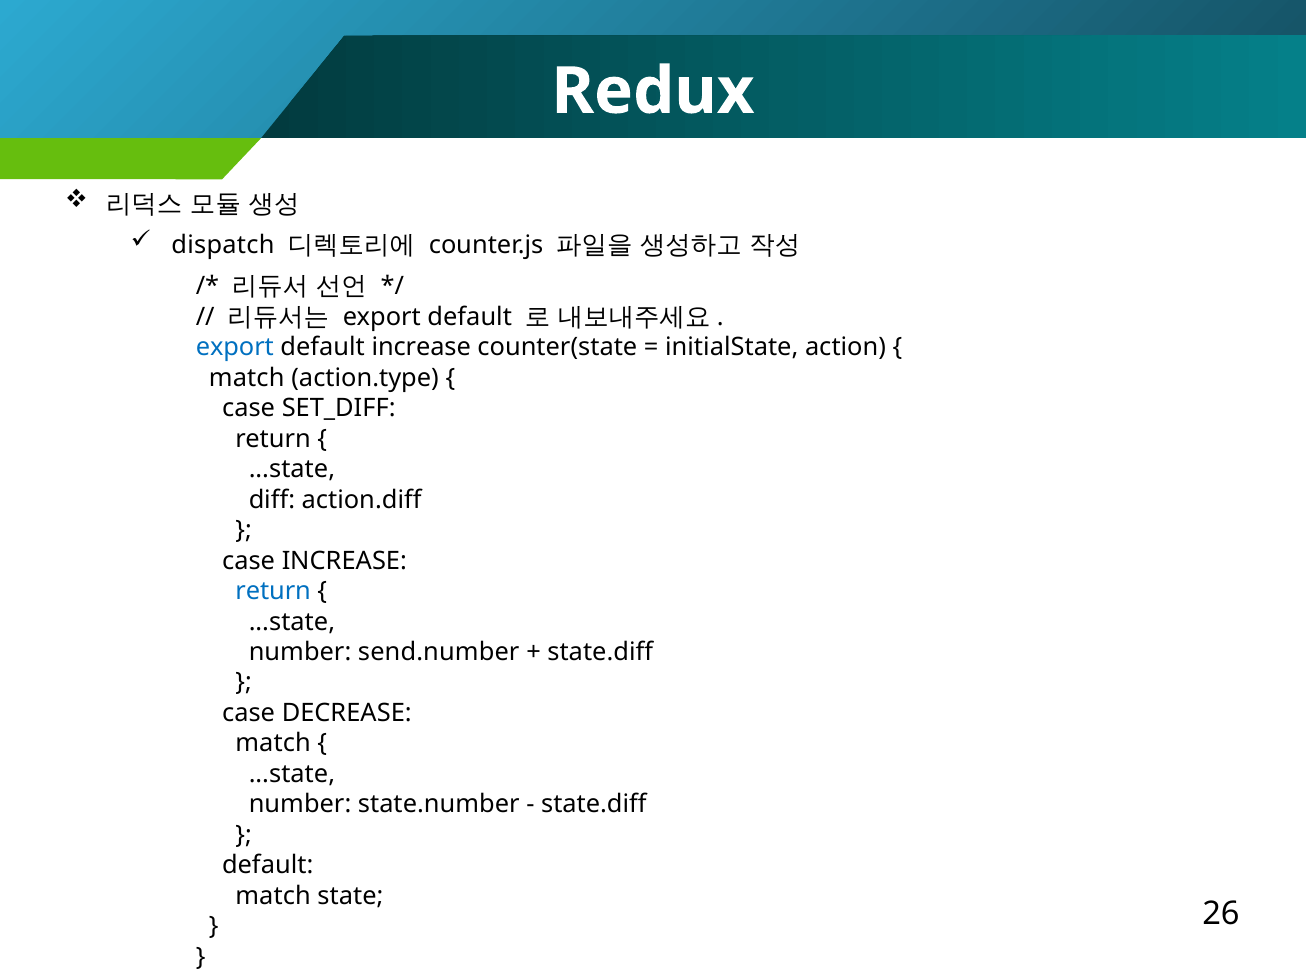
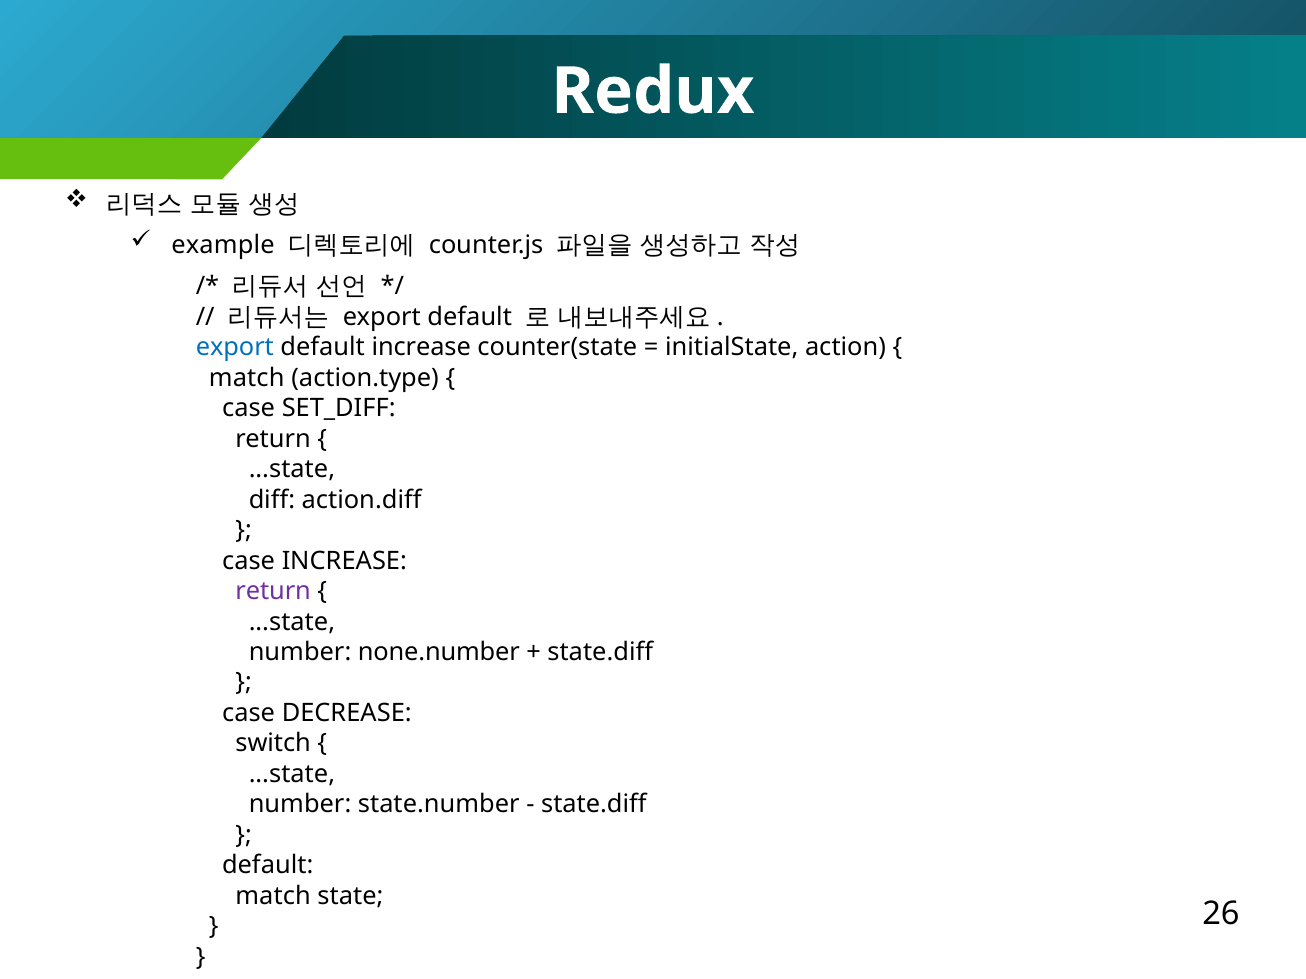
dispatch: dispatch -> example (223, 245)
return colour: blue -> purple (273, 591)
send.number: send.number -> none.number (439, 652)
match: match -> switch (273, 744)
